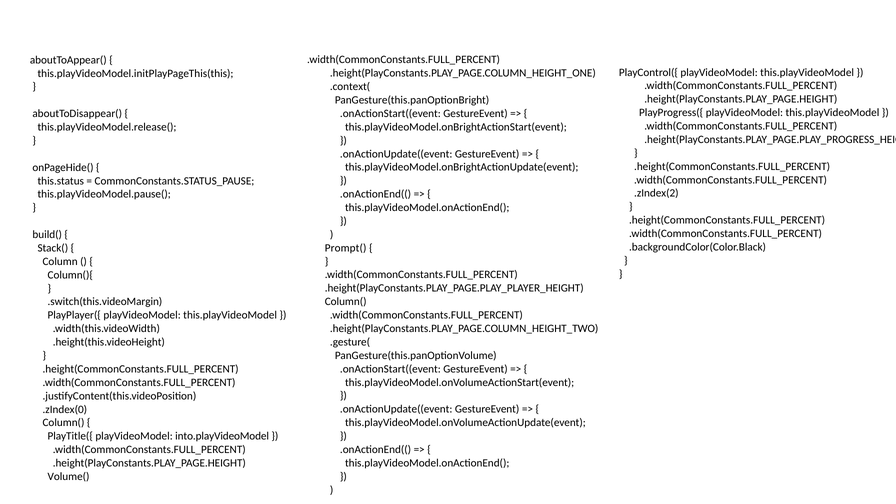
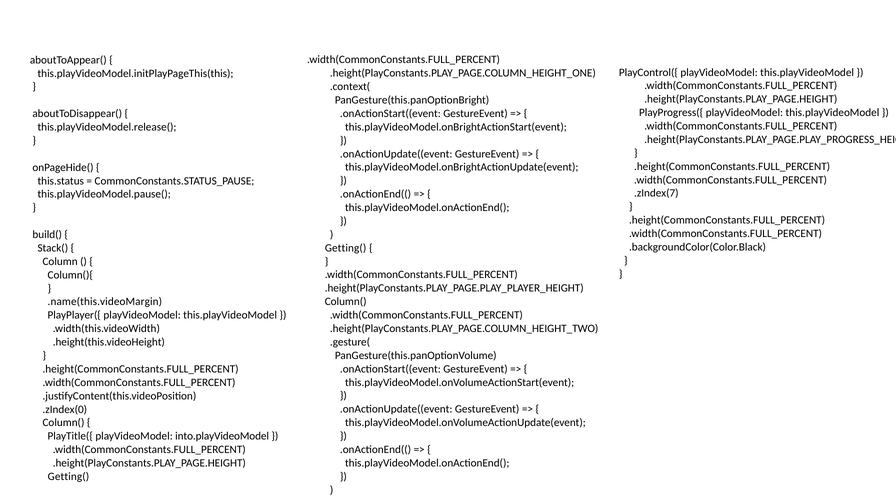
.zIndex(2: .zIndex(2 -> .zIndex(7 (656, 193)
Prompt(: Prompt( -> Getting( (346, 248)
.switch(this.videoMargin: .switch(this.videoMargin -> .name(this.videoMargin (105, 302)
Volume(: Volume( -> Getting( (68, 477)
